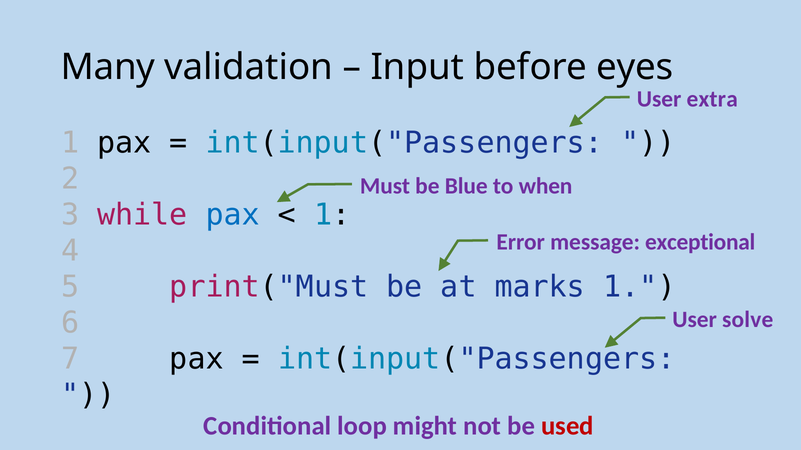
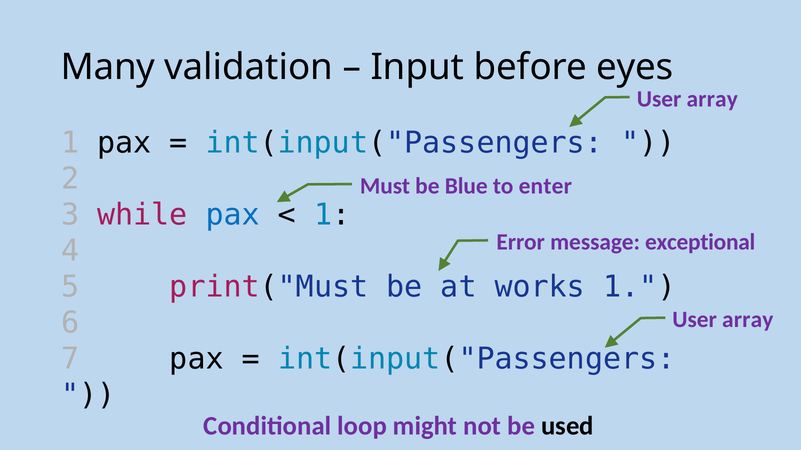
extra: extra -> array (712, 99)
when: when -> enter (545, 186)
marks: marks -> works (540, 287)
solve: solve -> array (748, 320)
used colour: red -> black (567, 427)
